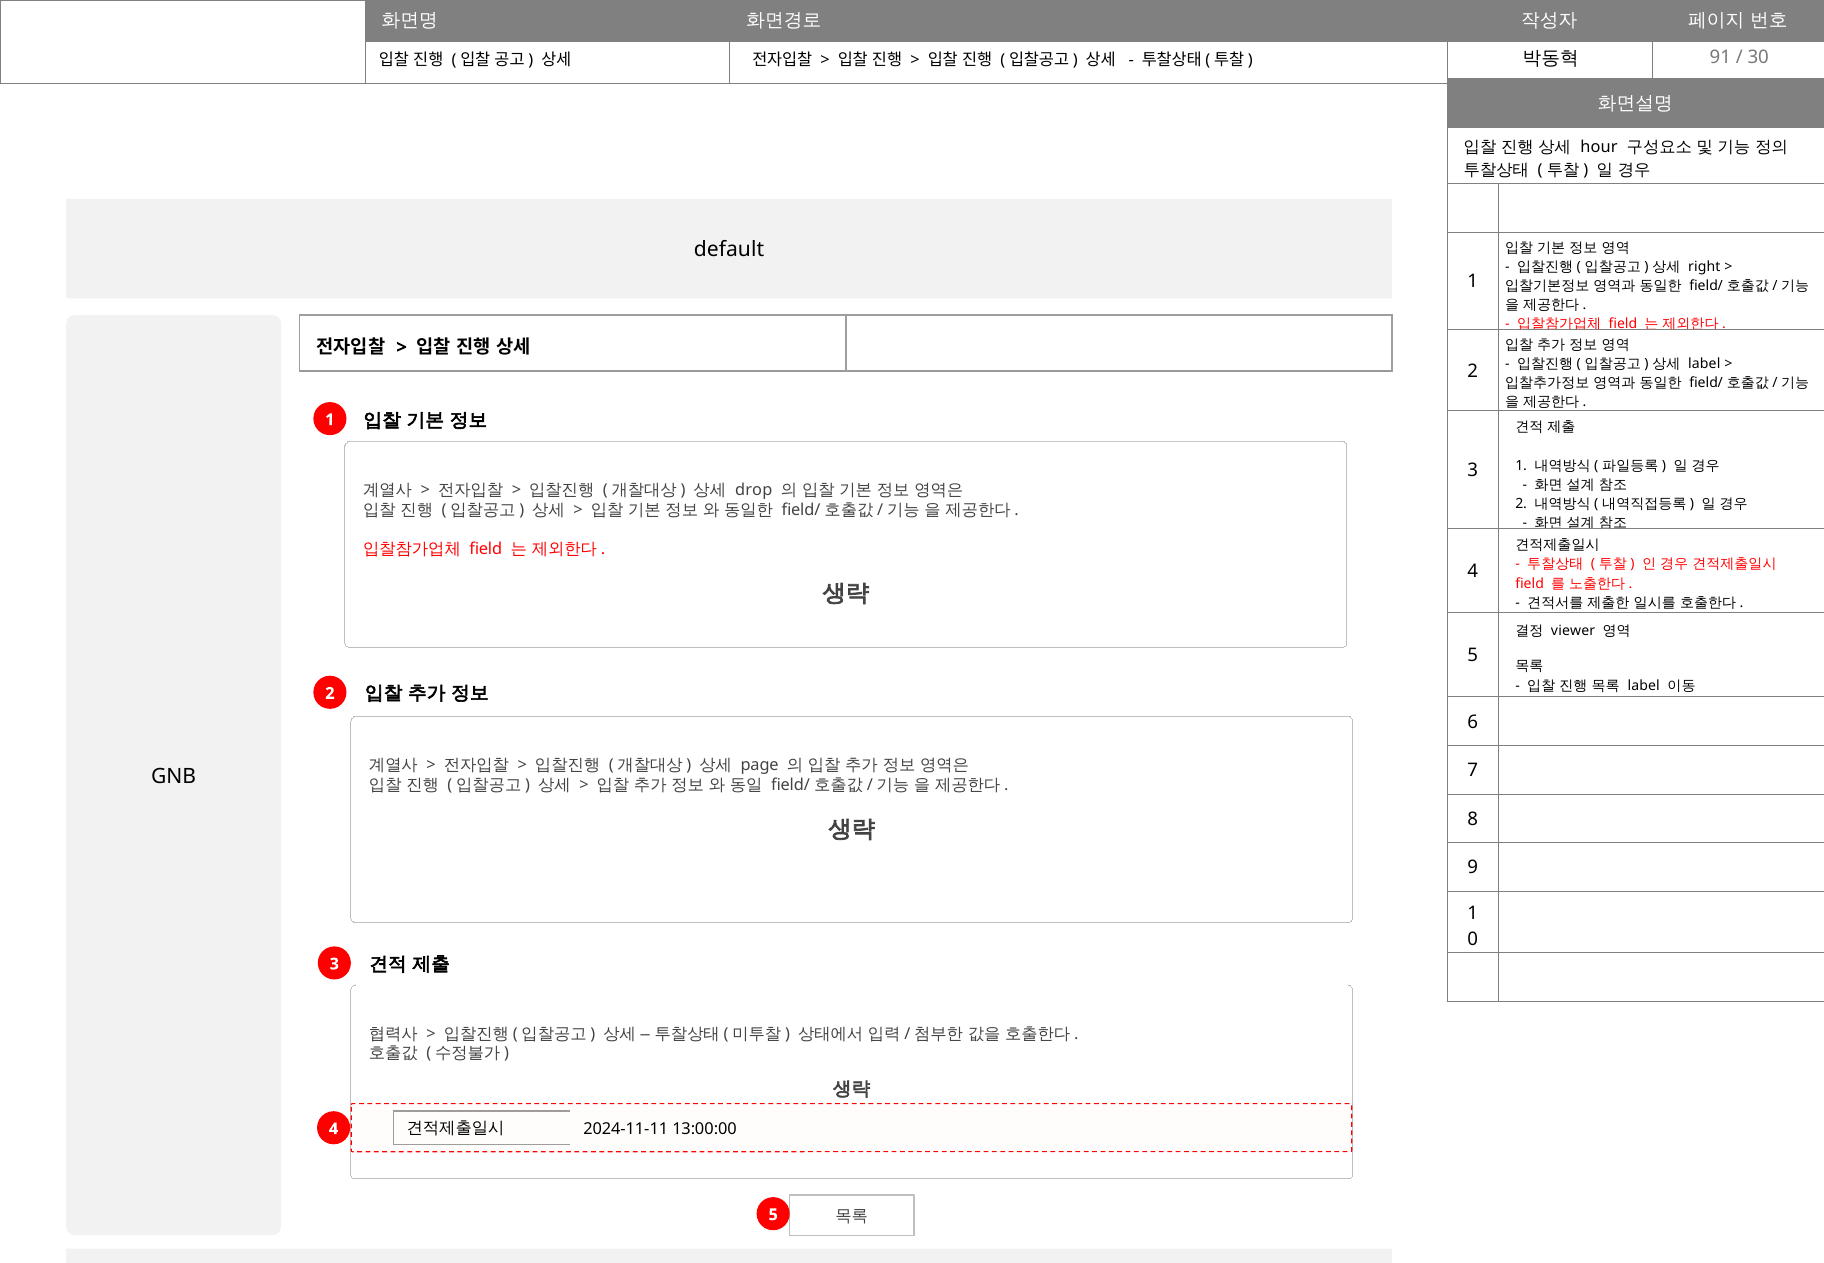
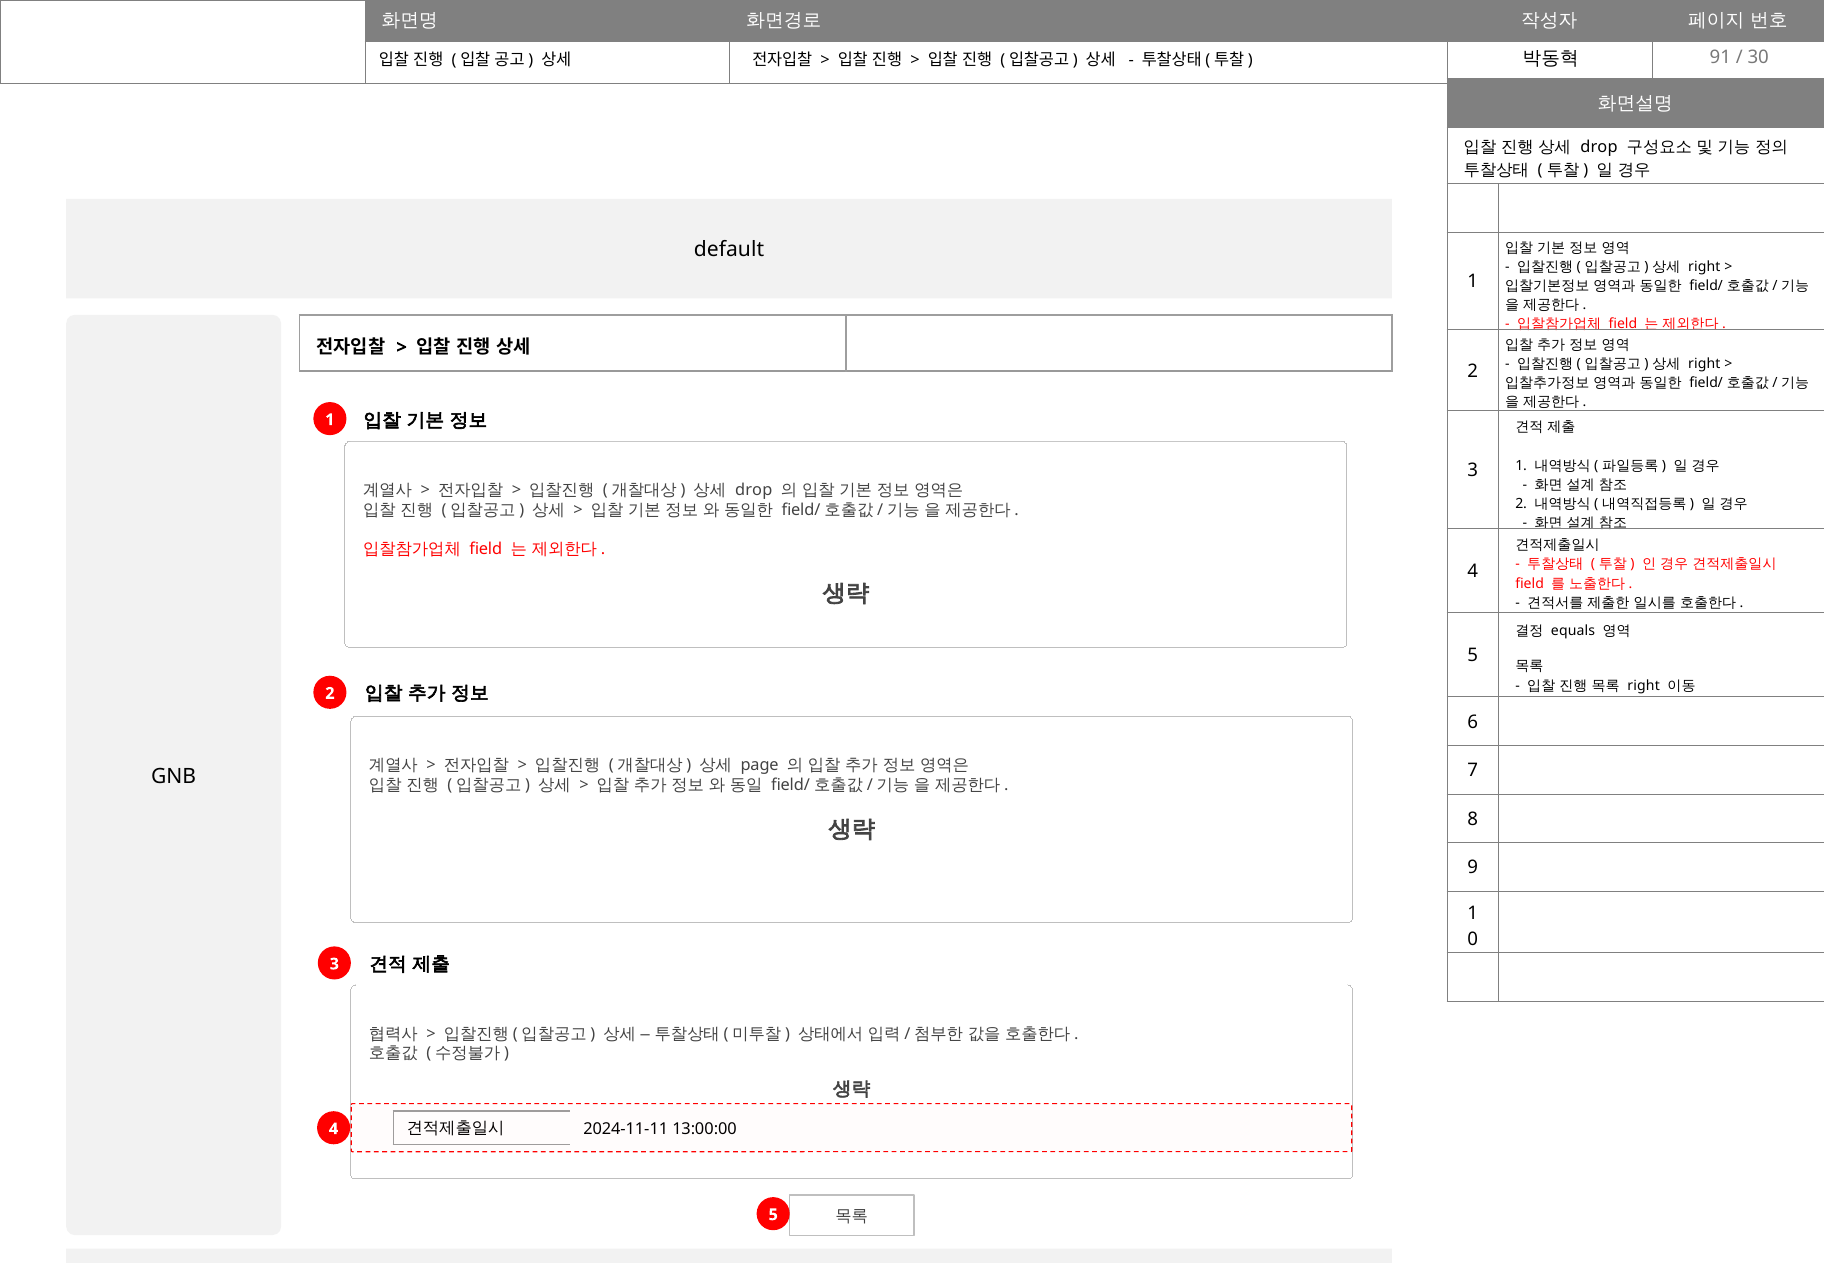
hour: hour -> drop (1599, 147)
label: label -> right (1704, 364)
viewer: viewer -> equals (1573, 631)
label: label -> right (1644, 685)
